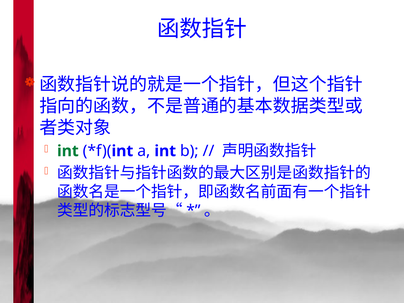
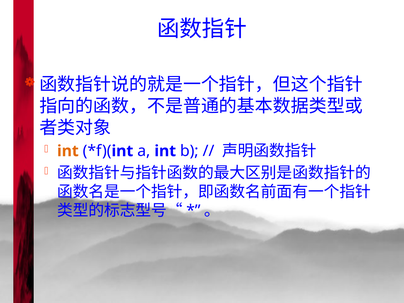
int colour: green -> orange (68, 151)
